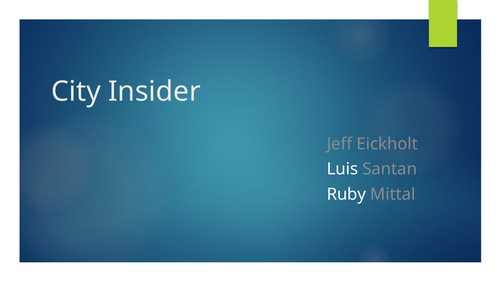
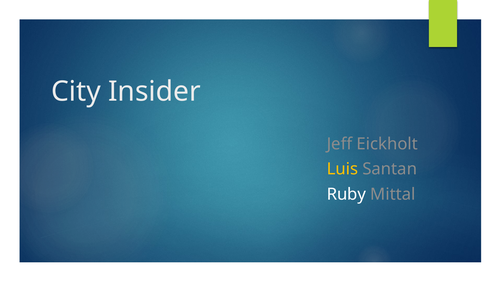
Luis colour: white -> yellow (342, 169)
